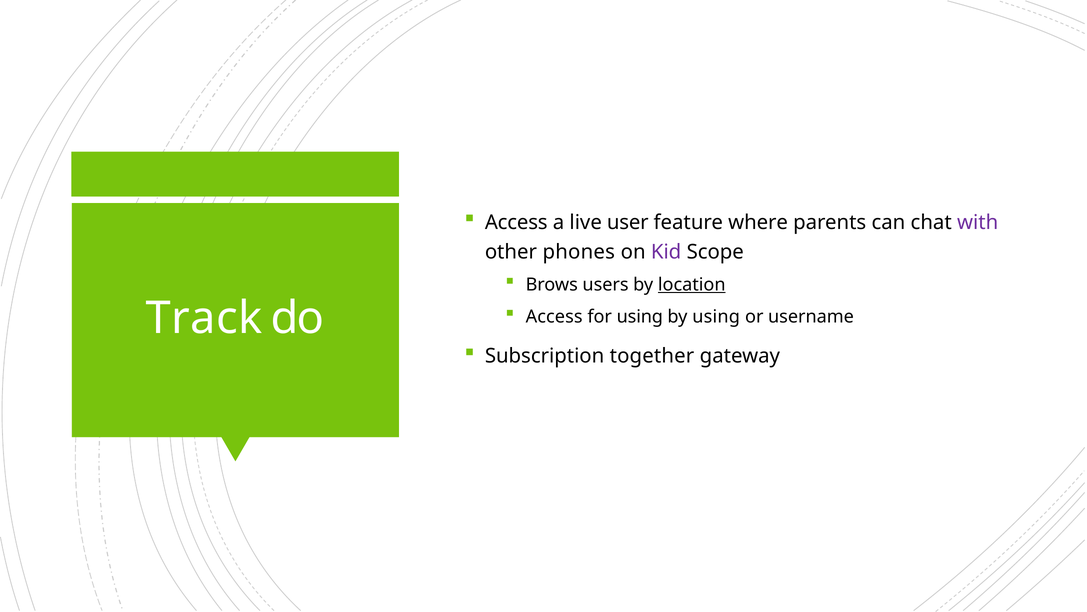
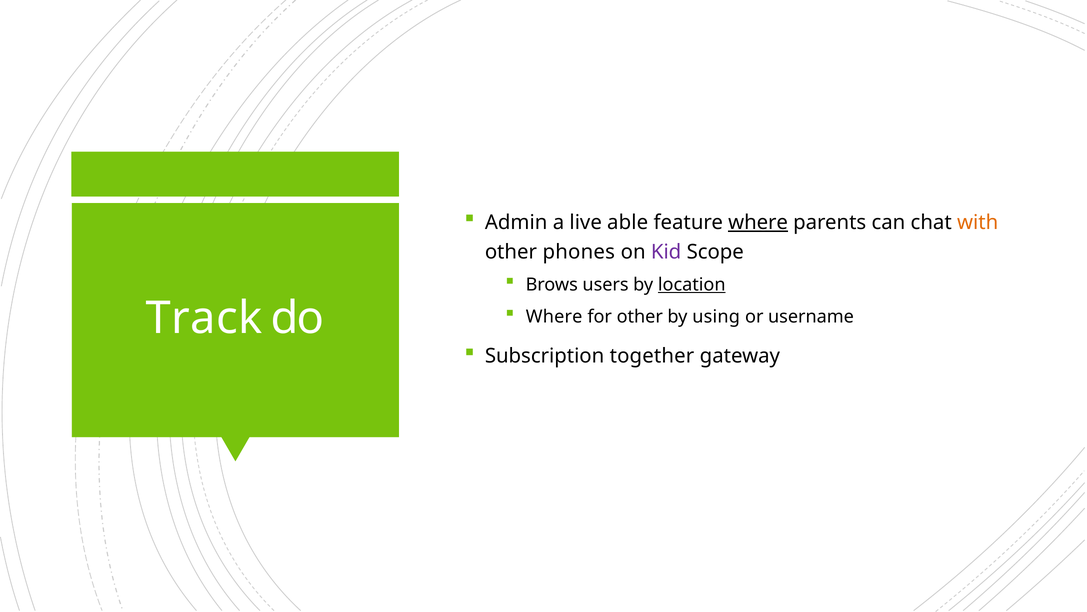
Access: Access -> Admin (516, 222)
user: user -> able (628, 222)
where underline: none -> present (758, 222)
with colour: purple -> orange (978, 222)
Access: Access -> Where (554, 316)
for using: using -> other (640, 316)
